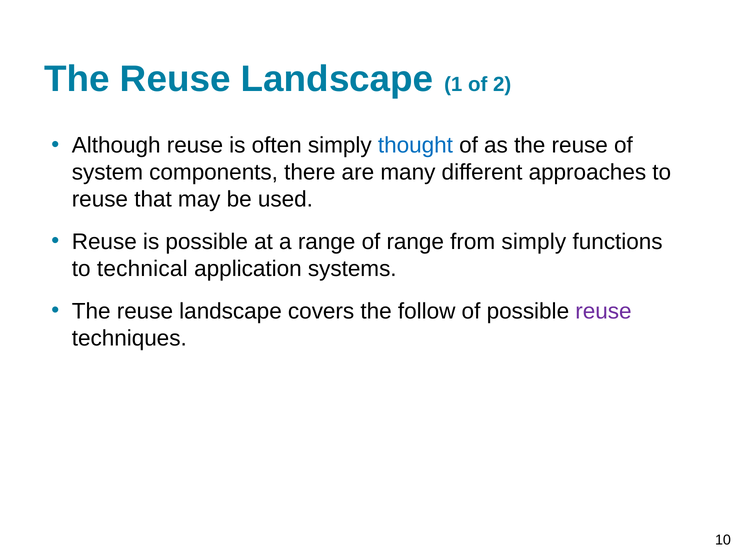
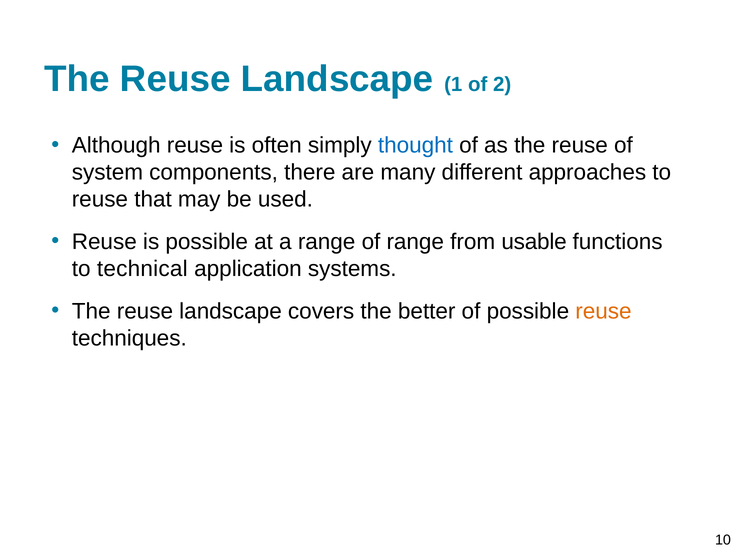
from simply: simply -> usable (534, 242)
follow: follow -> better (427, 311)
reuse colour: purple -> orange (603, 311)
